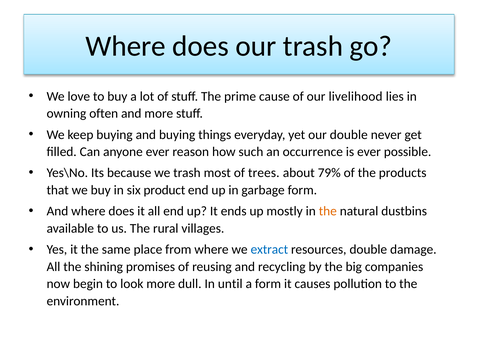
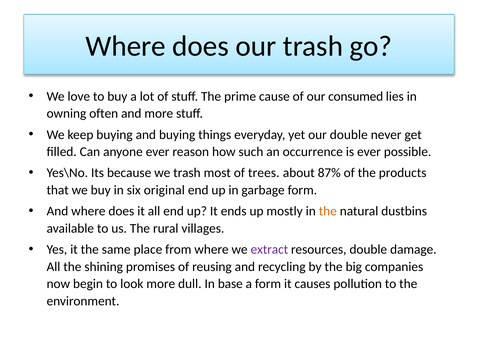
livelihood: livelihood -> consumed (356, 96)
79%: 79% -> 87% (329, 173)
product: product -> original (164, 190)
extract colour: blue -> purple (269, 249)
until: until -> base (230, 283)
